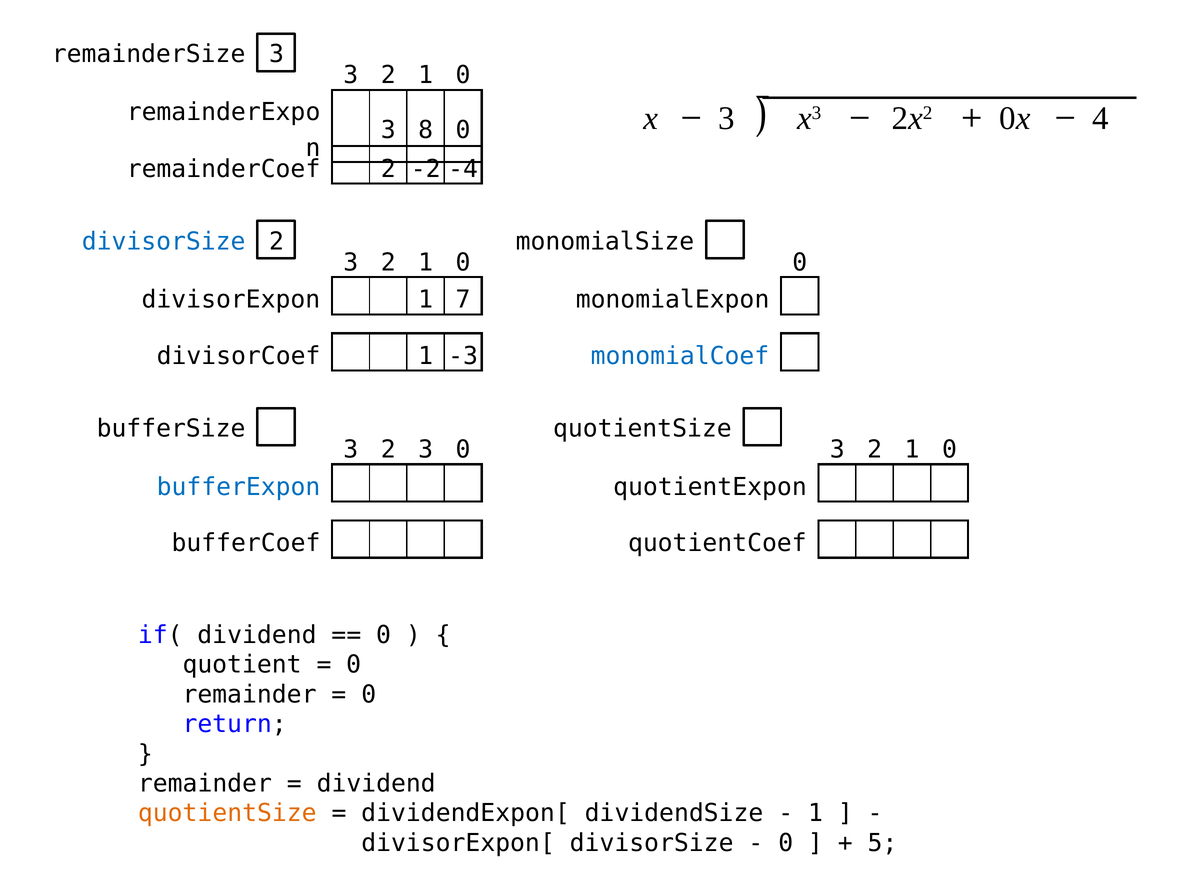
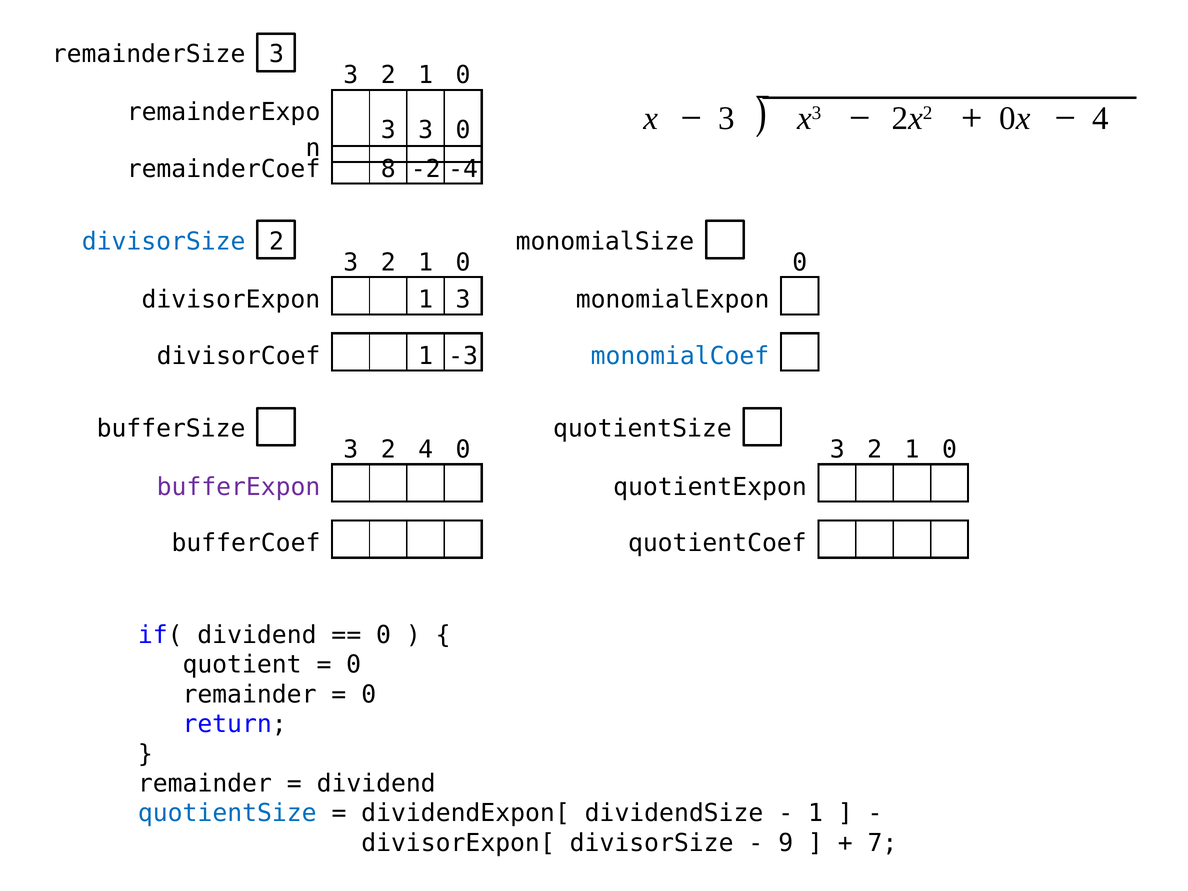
3 8: 8 -> 3 (426, 130)
remainderCoef 2: 2 -> 8 (388, 169)
1 7: 7 -> 3 (463, 300)
2 3: 3 -> 4 (426, 449)
bufferExpon colour: blue -> purple (239, 487)
quotientSize colour: orange -> blue (227, 813)
0: 0 -> 9 (786, 843)
5: 5 -> 7 (882, 843)
